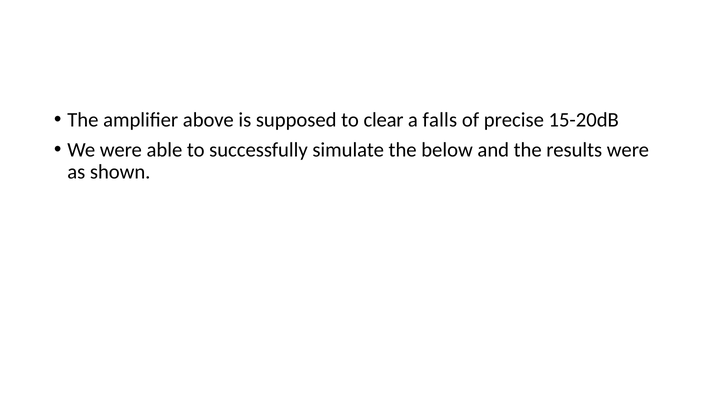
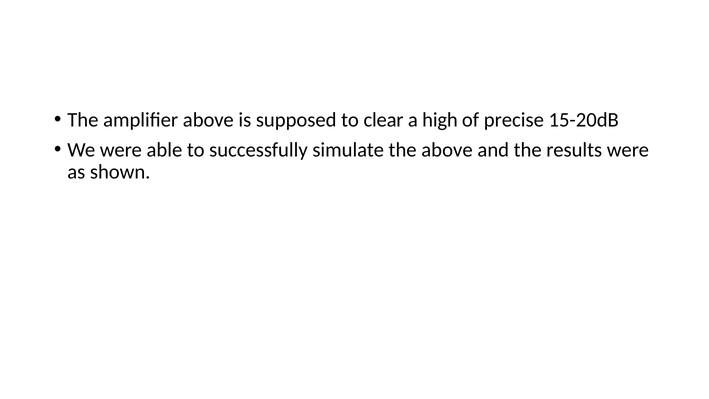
falls: falls -> high (440, 120)
the below: below -> above (447, 150)
